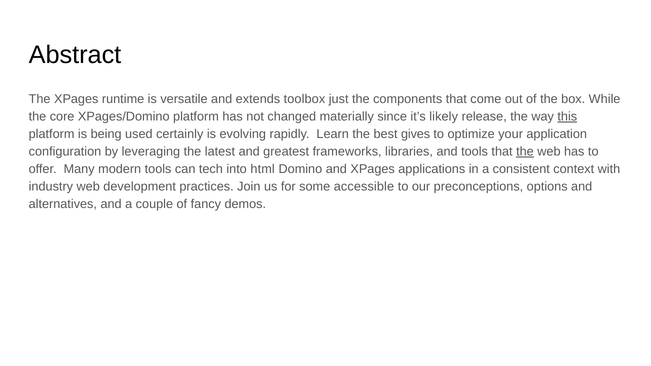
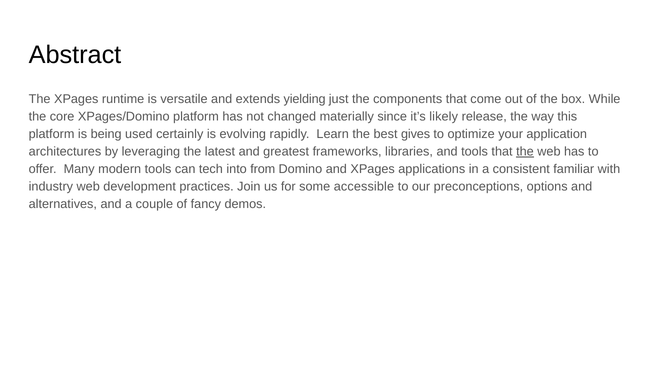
toolbox: toolbox -> yielding (305, 99)
this underline: present -> none (567, 117)
configuration: configuration -> architectures (65, 152)
html: html -> from (263, 169)
context: context -> familiar (574, 169)
